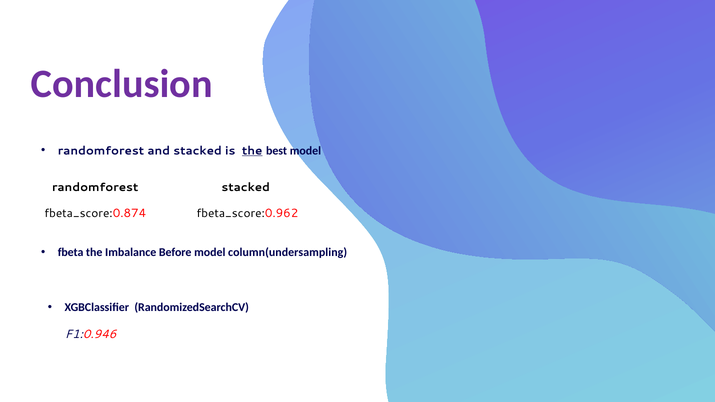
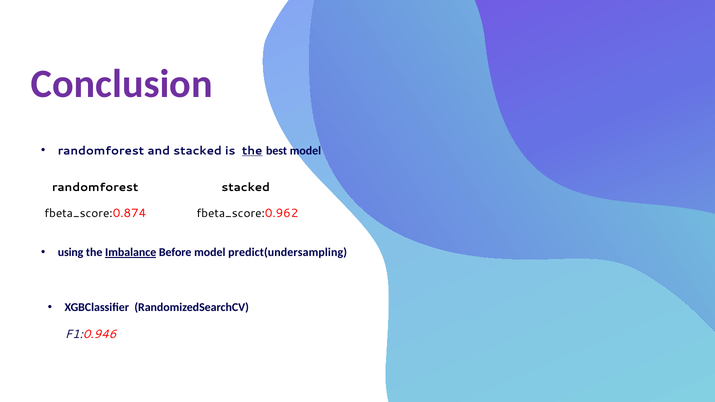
fbeta: fbeta -> using (71, 252)
Imbalance underline: none -> present (131, 252)
column(undersampling: column(undersampling -> predict(undersampling (288, 252)
